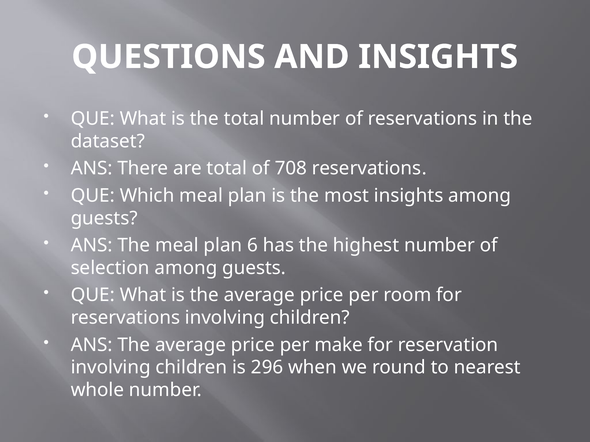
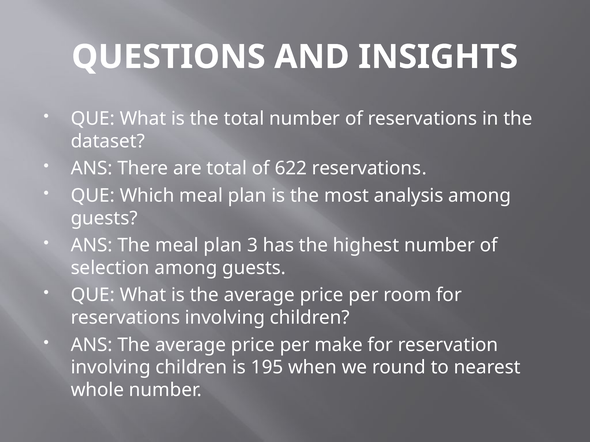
708: 708 -> 622 (291, 169)
most insights: insights -> analysis (409, 196)
6: 6 -> 3 (253, 246)
296: 296 -> 195 (267, 368)
